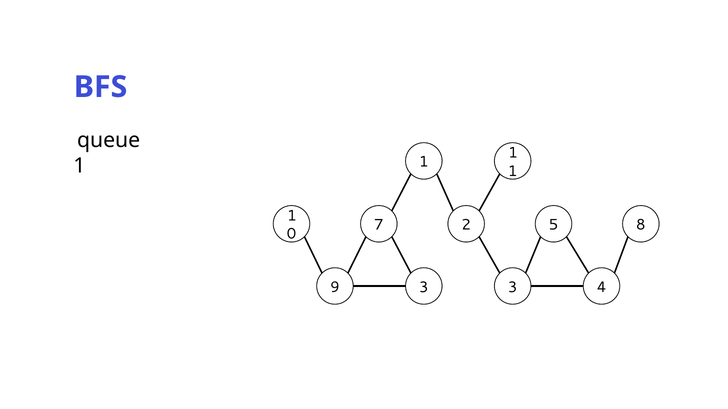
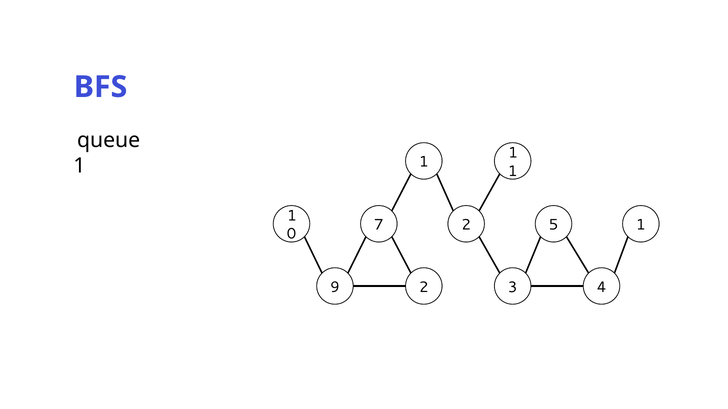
5 8: 8 -> 1 (641, 225)
9 3: 3 -> 2 (424, 287)
